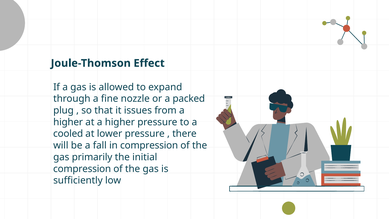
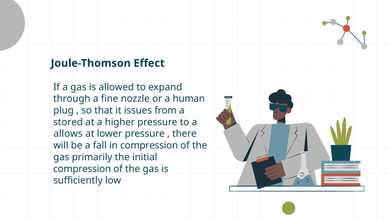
packed: packed -> human (189, 99)
higher: higher -> stored (68, 122)
cooled: cooled -> allows (68, 134)
